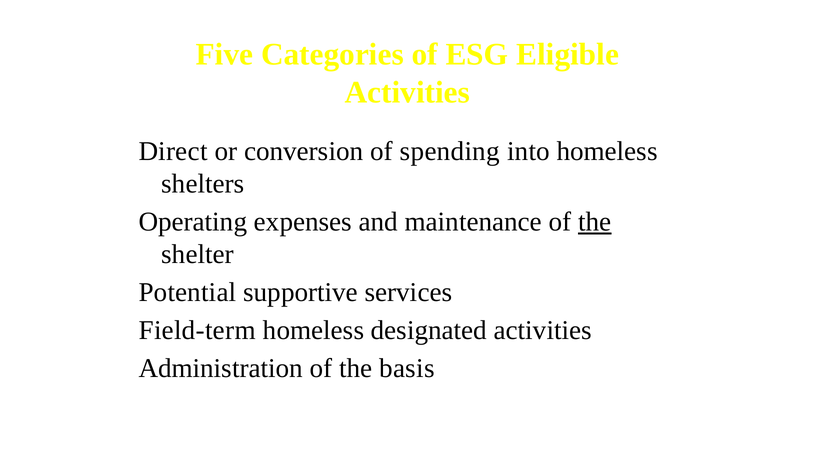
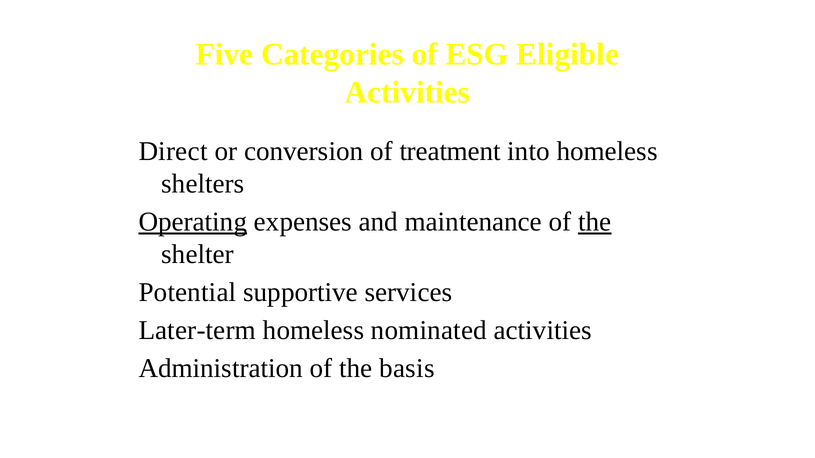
spending: spending -> treatment (450, 151)
Operating underline: none -> present (193, 222)
Field-term: Field-term -> Later-term (197, 331)
designated: designated -> nominated (429, 331)
